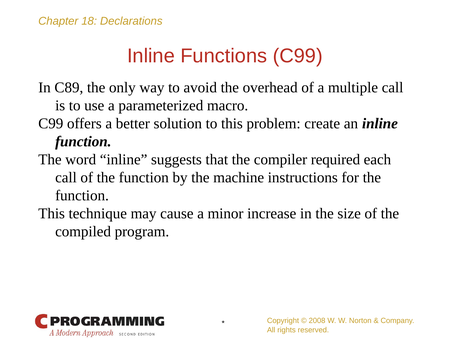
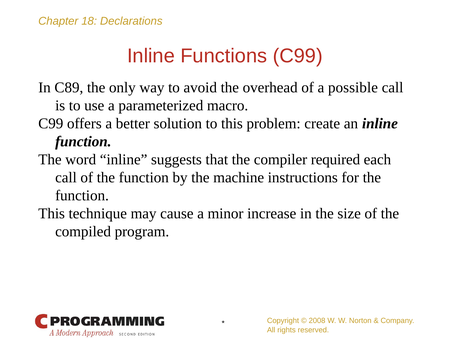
multiple: multiple -> possible (353, 87)
